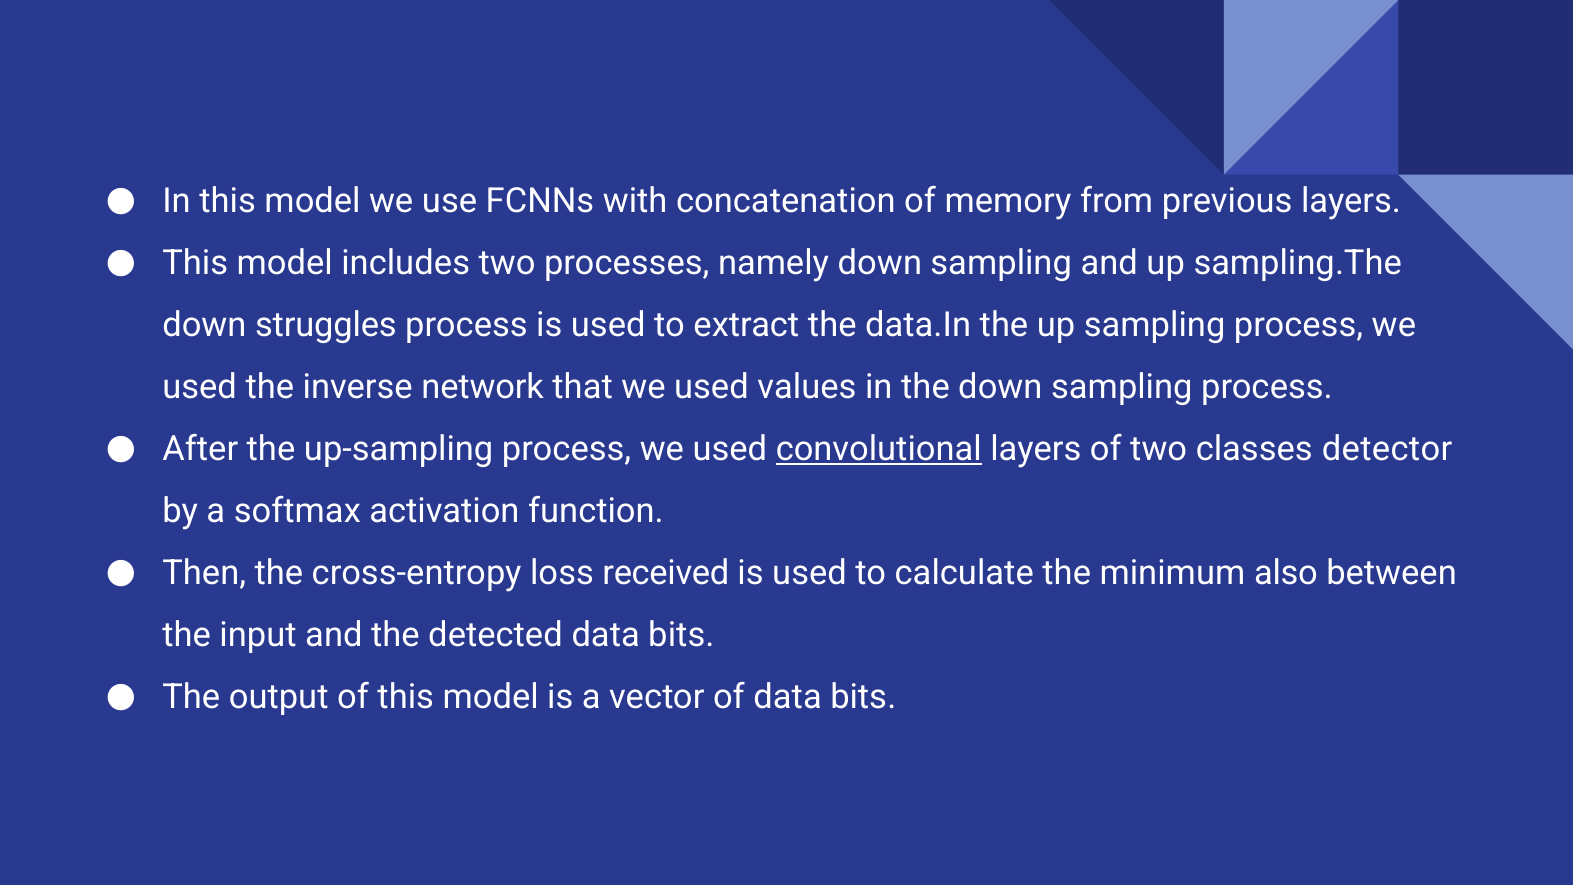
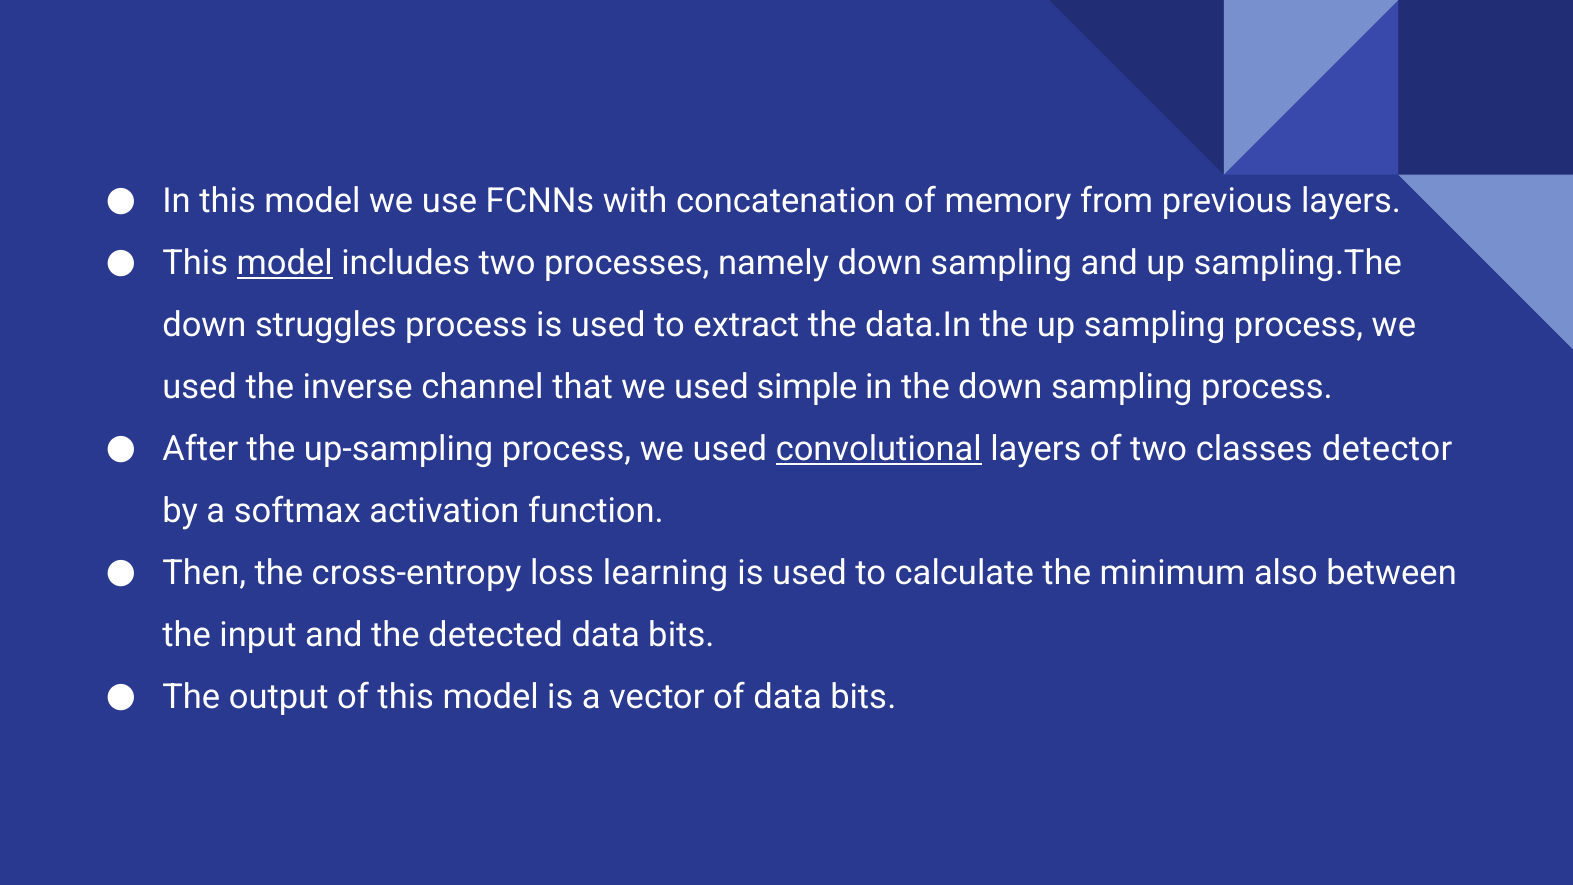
model underline: none -> present (285, 263)
network: network -> channel (482, 387)
values: values -> simple (807, 387)
received: received -> learning (666, 573)
